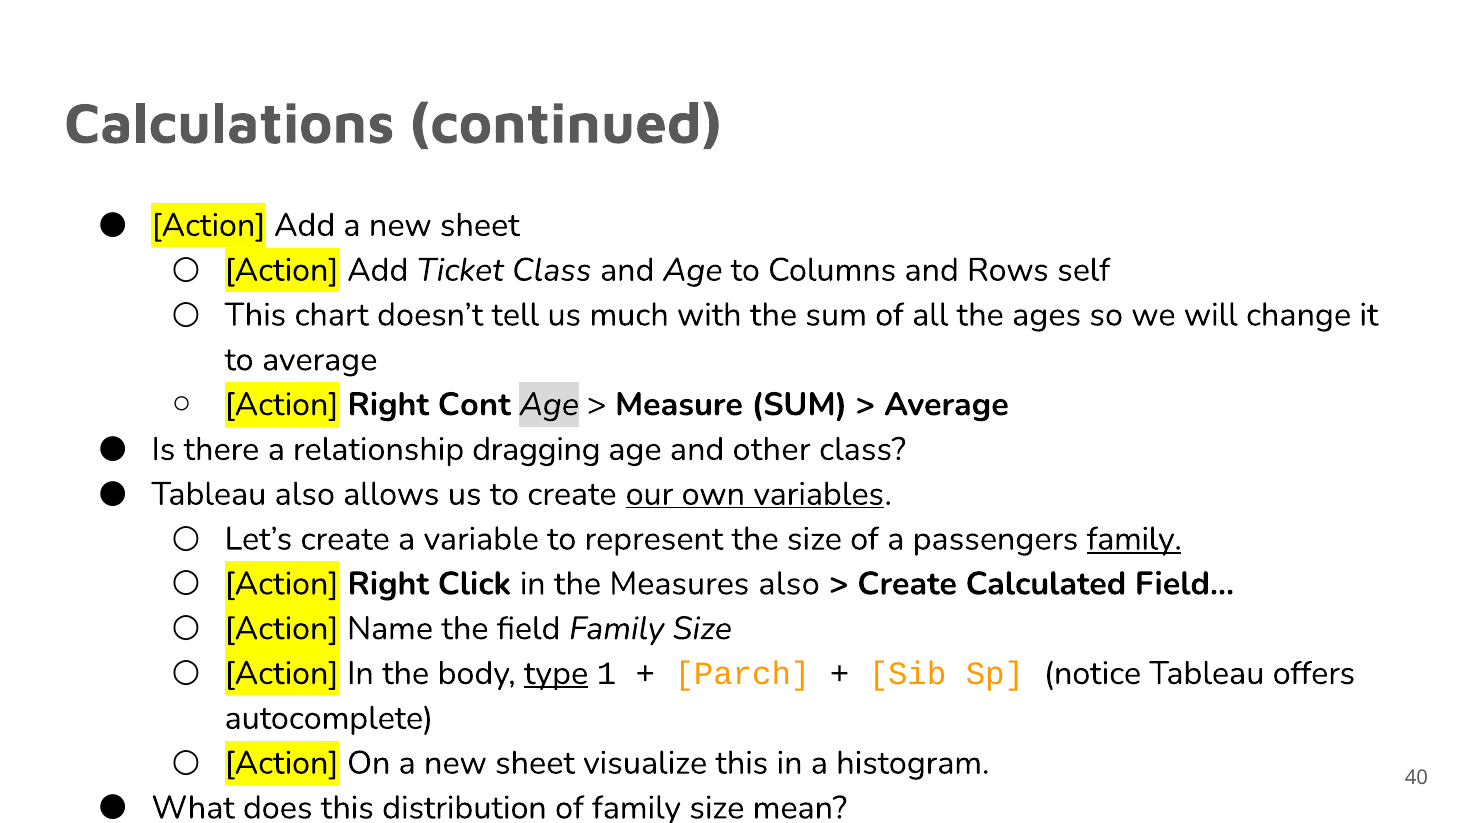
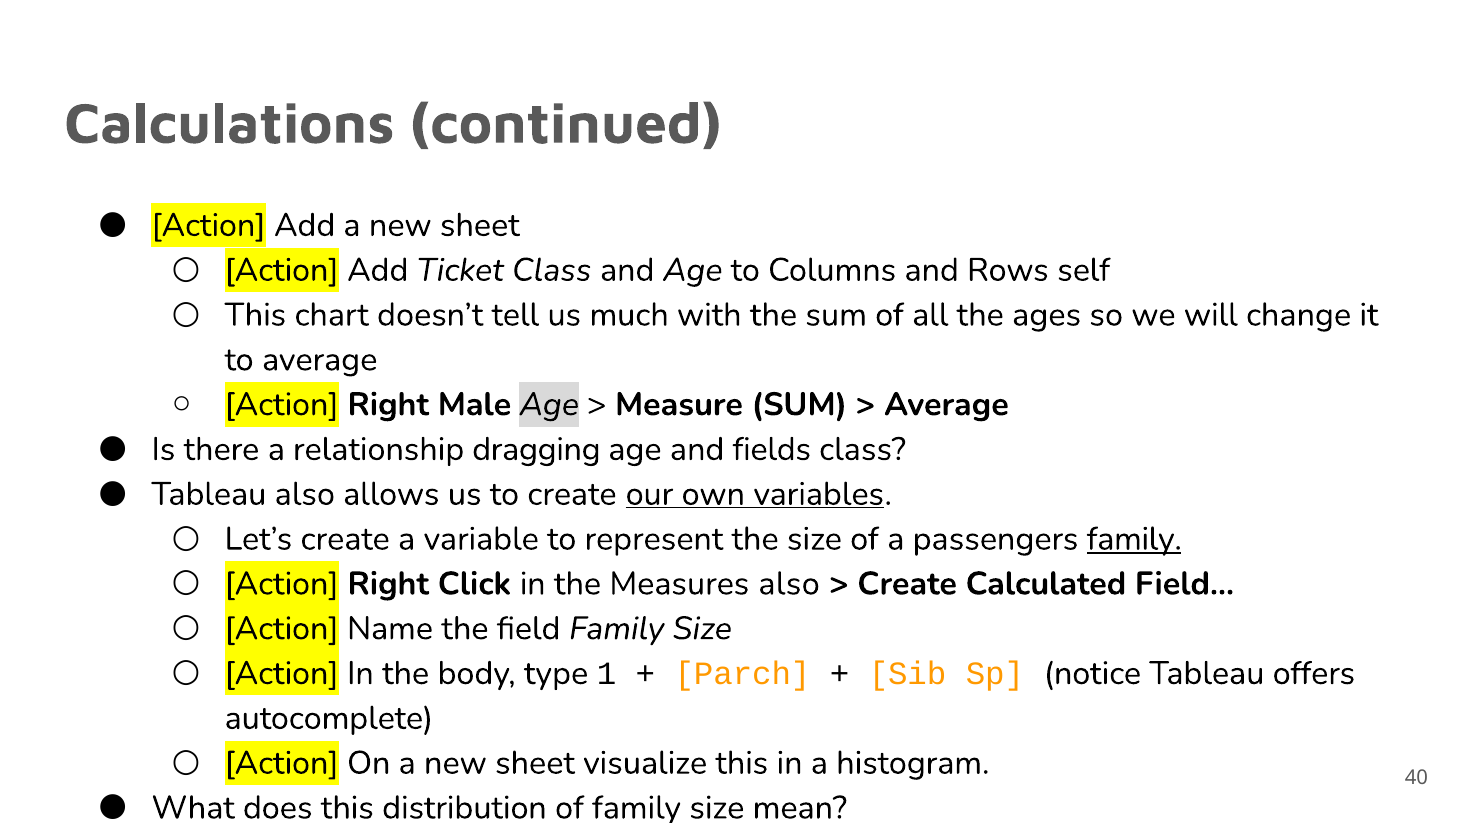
Cont: Cont -> Male (474, 404)
other: other -> fields (772, 449)
type underline: present -> none (556, 673)
